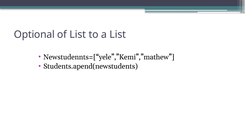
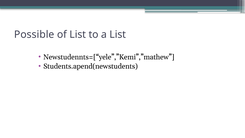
Optional: Optional -> Possible (34, 34)
